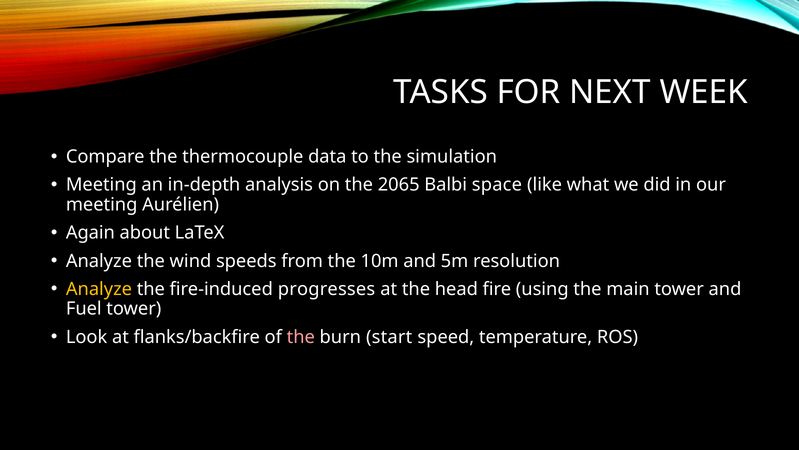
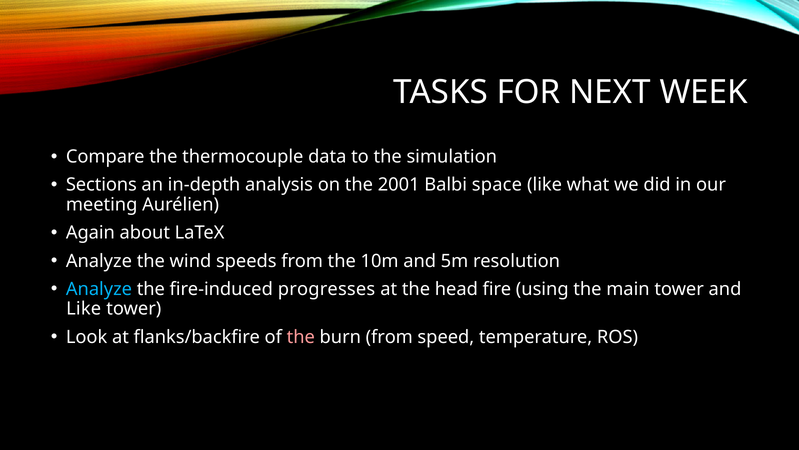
Meeting: Meeting -> Sections (101, 185)
2065: 2065 -> 2001 (399, 185)
Analyze colour: yellow -> light blue (99, 289)
Fuel: Fuel -> Like (84, 309)
burn start: start -> from (389, 337)
